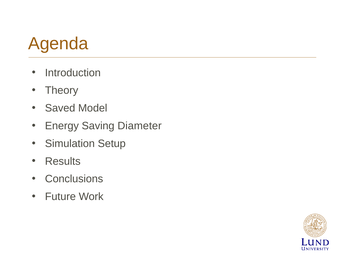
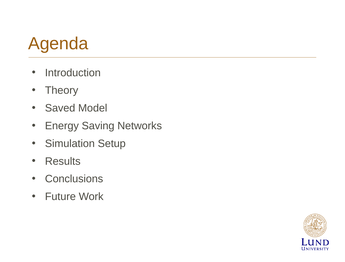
Diameter: Diameter -> Networks (140, 126)
